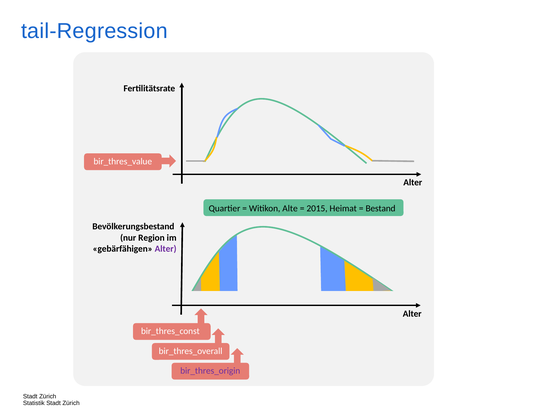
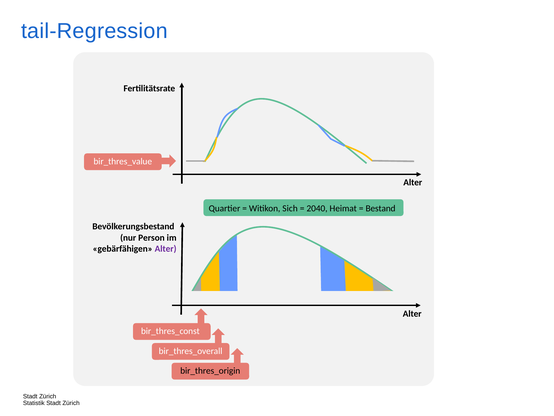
Alte: Alte -> Sich (290, 208)
2015: 2015 -> 2040 (317, 208)
Region: Region -> Person (151, 237)
bir_thres_origin colour: purple -> black (210, 370)
